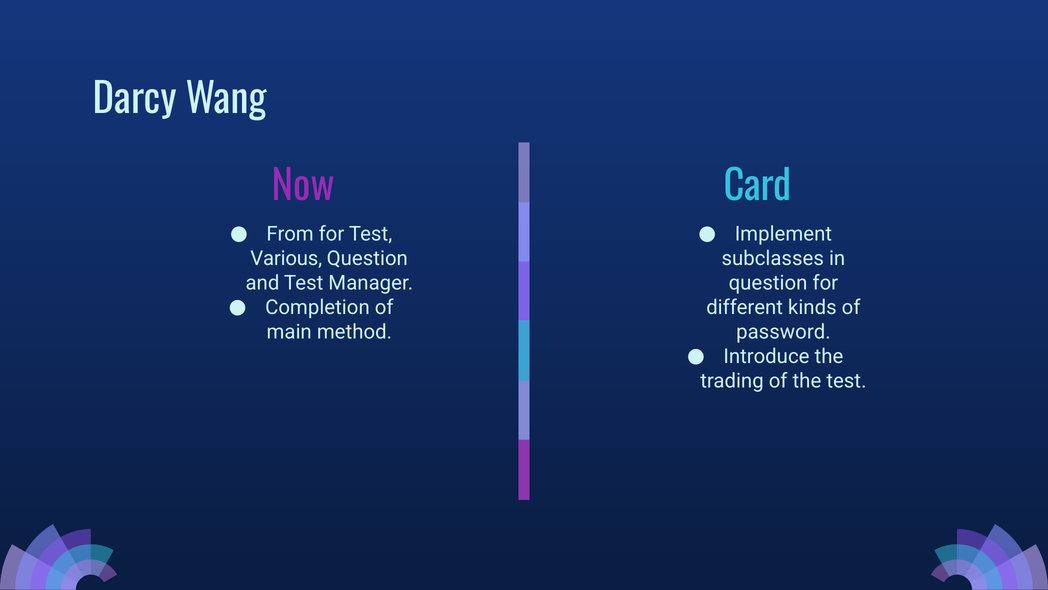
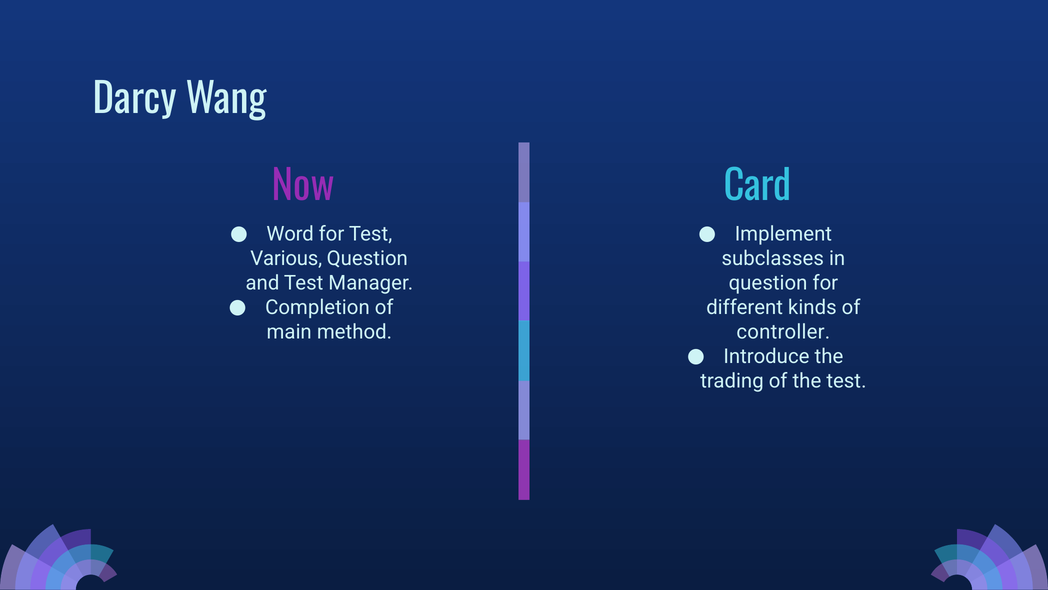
From: From -> Word (290, 234)
password: password -> controller (783, 332)
